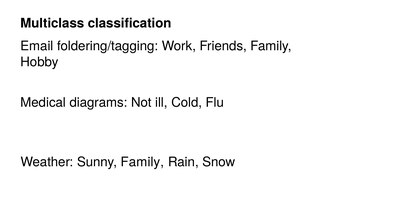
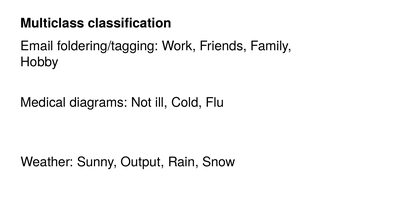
Sunny Family: Family -> Output (142, 162)
